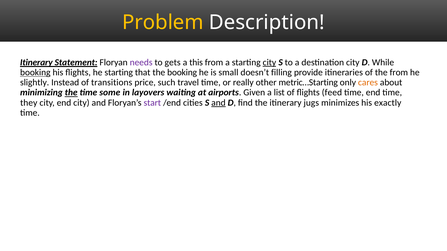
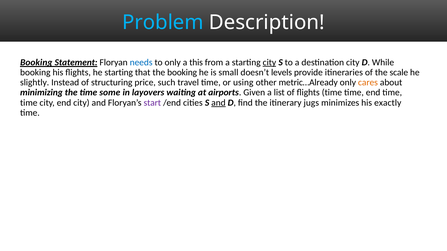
Problem colour: yellow -> light blue (163, 22)
Itinerary: Itinerary -> Booking (36, 63)
needs colour: purple -> blue (141, 63)
to gets: gets -> only (173, 63)
booking underline: present -> none (35, 73)
filling: filling -> levels (282, 73)
the from: from -> scale (399, 73)
transitions: transitions -> structuring (112, 83)
really: really -> using (243, 83)
metric…Starting: metric…Starting -> metric…Already (308, 83)
the underline: present -> none (71, 93)
flights feed: feed -> time (332, 93)
they: they -> time (29, 103)
